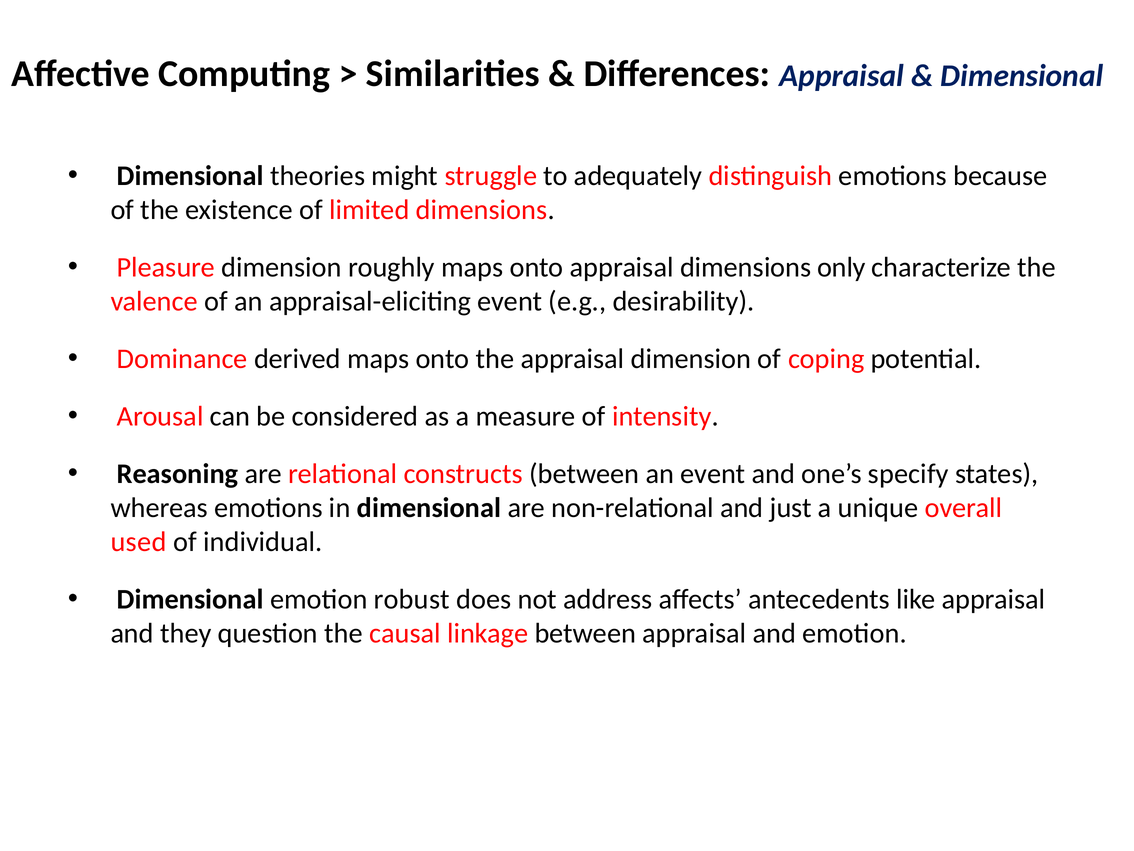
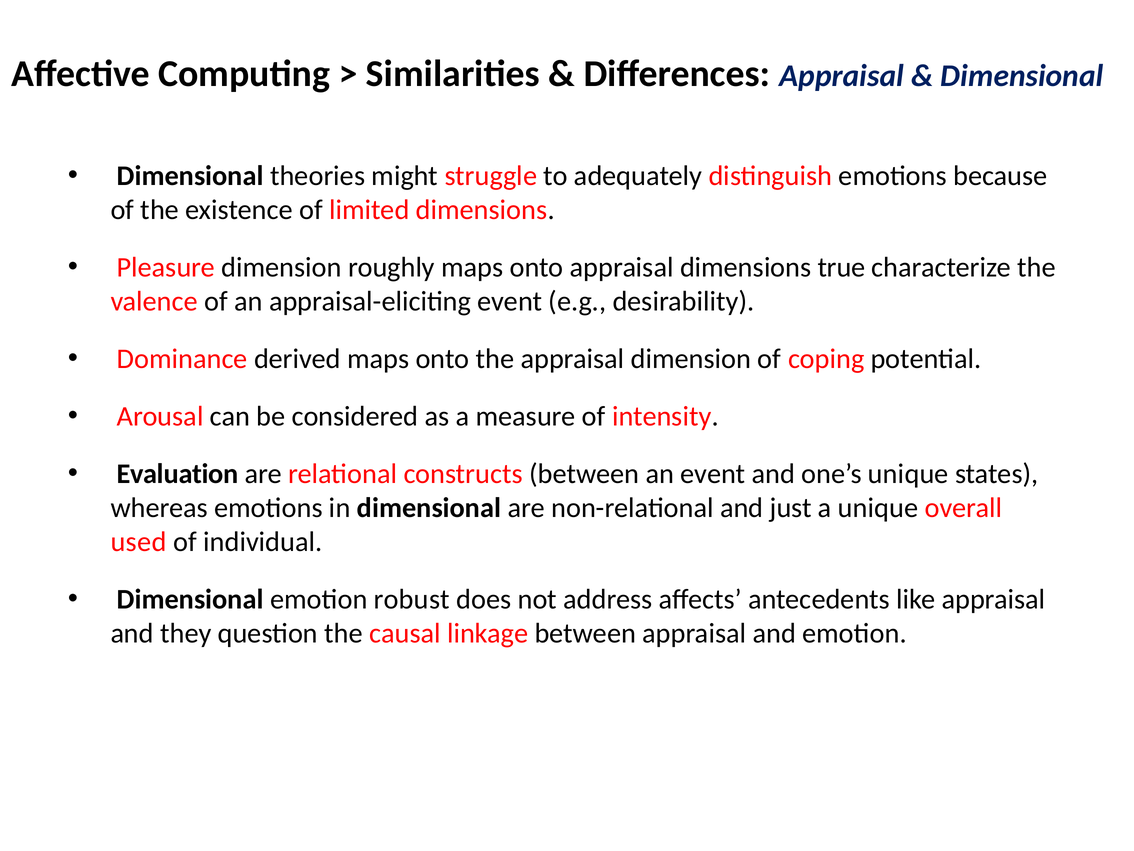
only: only -> true (841, 267)
Reasoning: Reasoning -> Evaluation (178, 474)
one’s specify: specify -> unique (908, 474)
